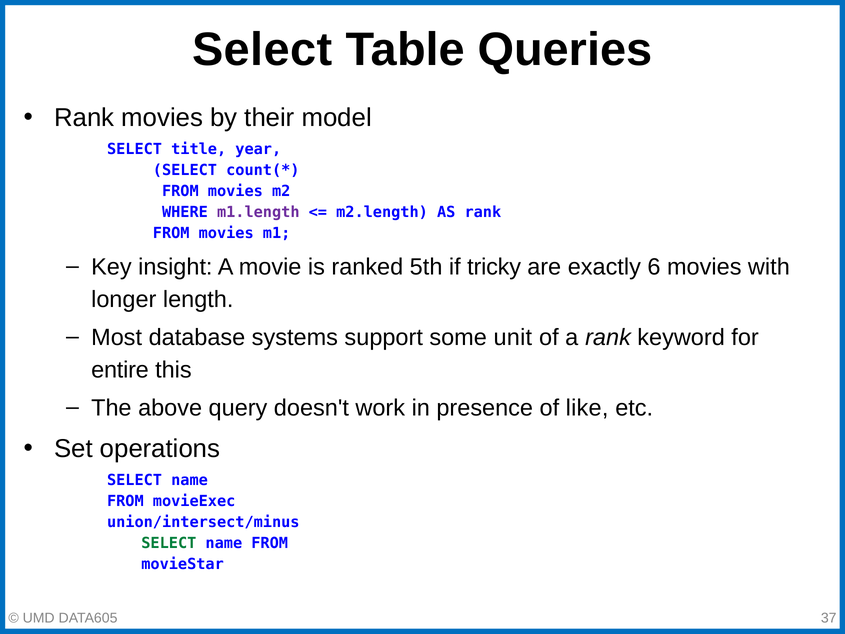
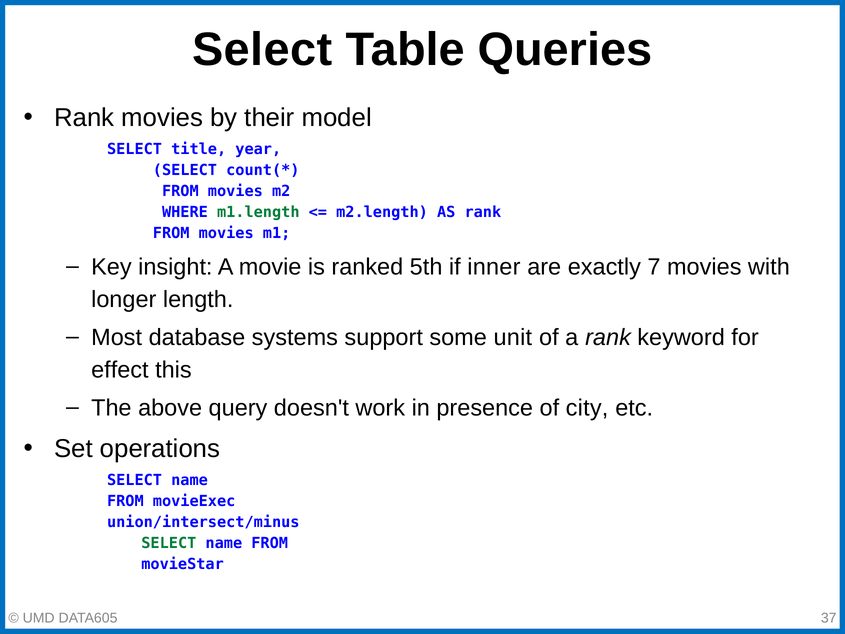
m1.length colour: purple -> green (258, 212)
tricky: tricky -> inner (494, 267)
6: 6 -> 7 (654, 267)
entire: entire -> effect (120, 370)
like: like -> city (587, 408)
